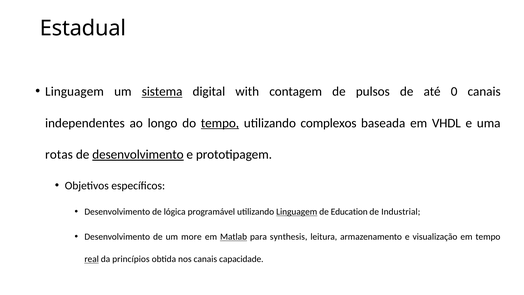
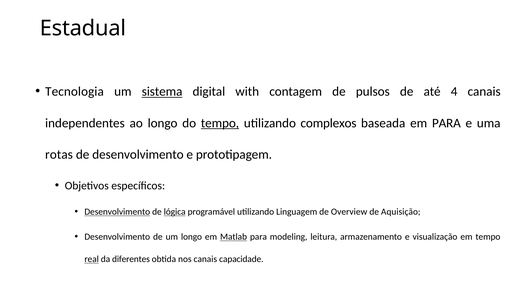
Linguagem: Linguagem -> Tecnologia (74, 92)
0: 0 -> 4 (454, 92)
em VHDL: VHDL -> PARA (446, 123)
desenvolvimento underline: present -> none (138, 154)
Desenvolvimento underline: none -> present (117, 212)
lógica underline: none -> present (175, 212)
Linguagem underline: present -> none (297, 212)
Education: Education -> Overview (349, 212)
Industrial: Industrial -> Aquisição (401, 212)
um more: more -> longo (191, 237)
synthesis: synthesis -> modeling (289, 237)
princípios: princípios -> diferentes (131, 259)
